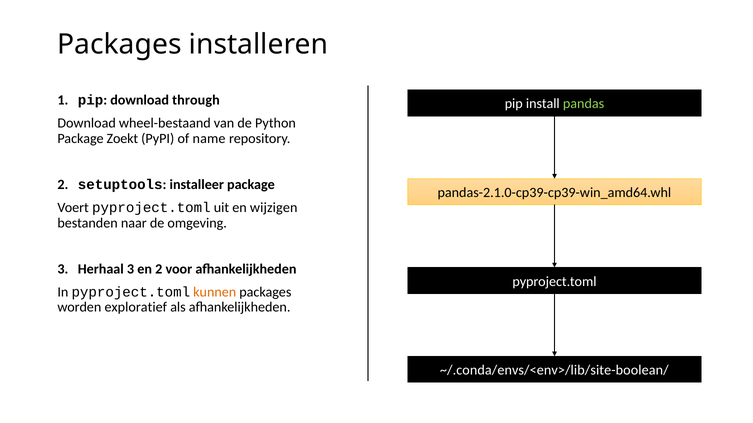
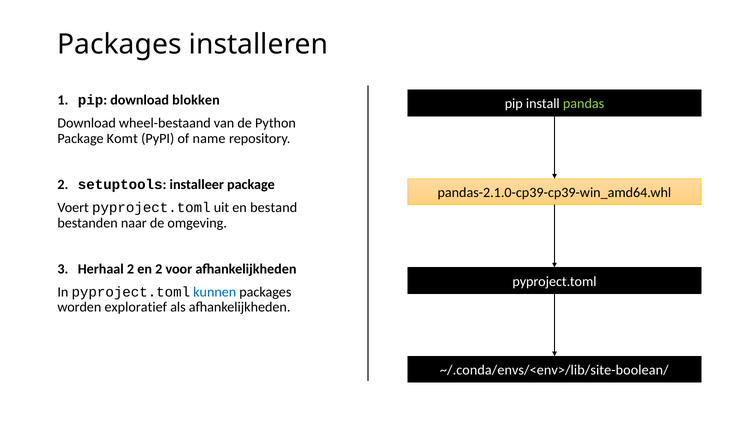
through: through -> blokken (196, 100)
Zoekt: Zoekt -> Komt (122, 139)
wijzigen: wijzigen -> bestand (274, 208)
Herhaal 3: 3 -> 2 (131, 269)
kunnen colour: orange -> blue (215, 292)
